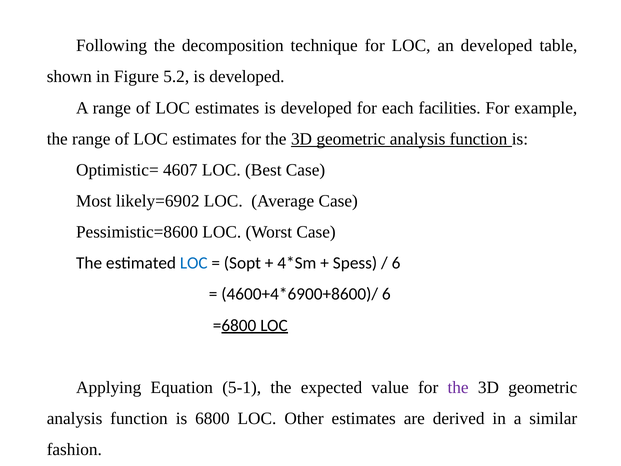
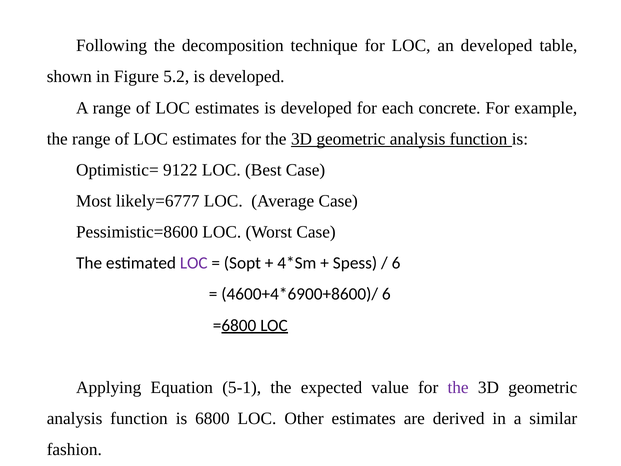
facilities: facilities -> concrete (450, 108)
4607: 4607 -> 9122 (180, 170)
likely=6902: likely=6902 -> likely=6777 (158, 201)
LOC colour: blue -> purple (194, 263)
